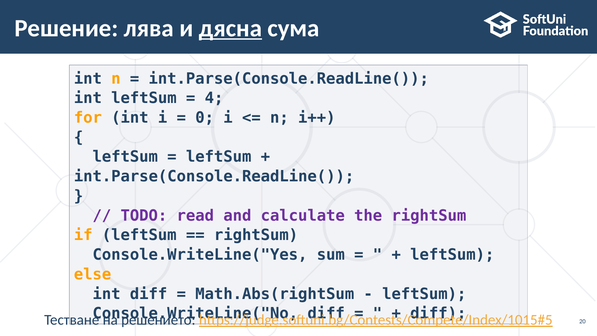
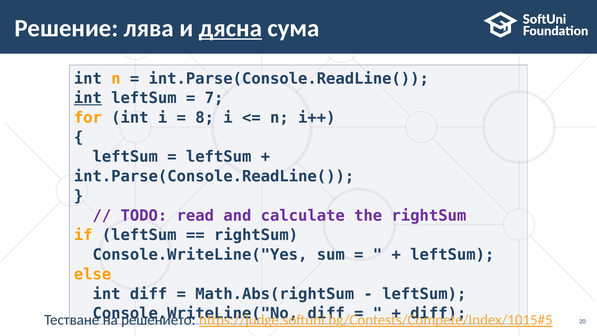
int underline: none -> present (88, 98)
4: 4 -> 7 (214, 98)
0: 0 -> 8 (205, 118)
